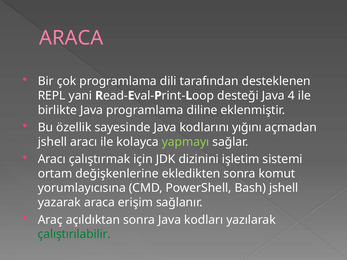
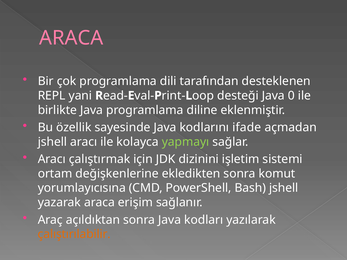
4: 4 -> 0 (291, 96)
yığını: yığını -> ifade (247, 127)
çalıştırılabilir colour: green -> orange (74, 234)
